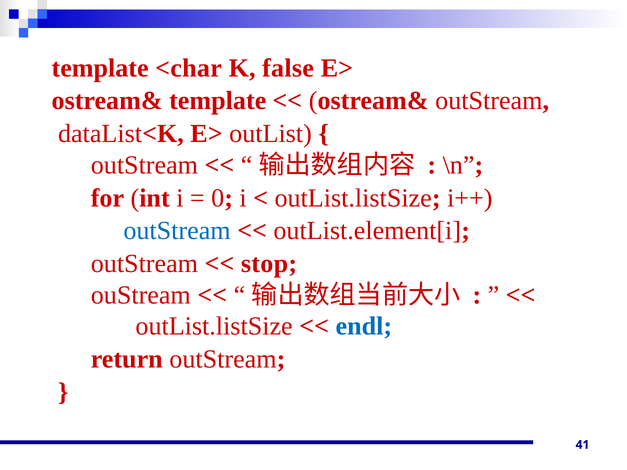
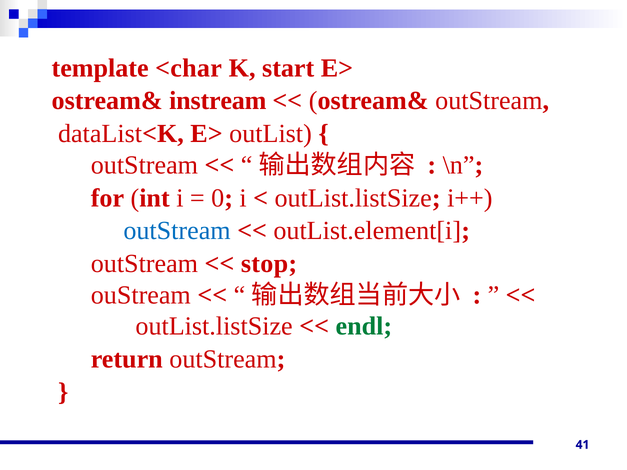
false: false -> start (288, 68)
ostream& template: template -> instream (218, 101)
endl colour: blue -> green (364, 327)
